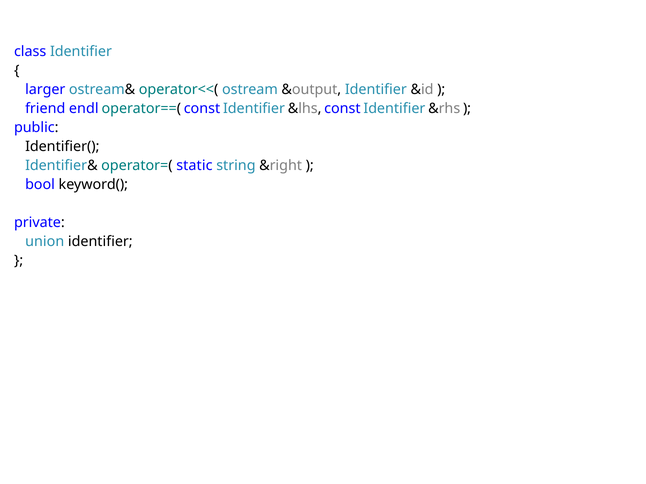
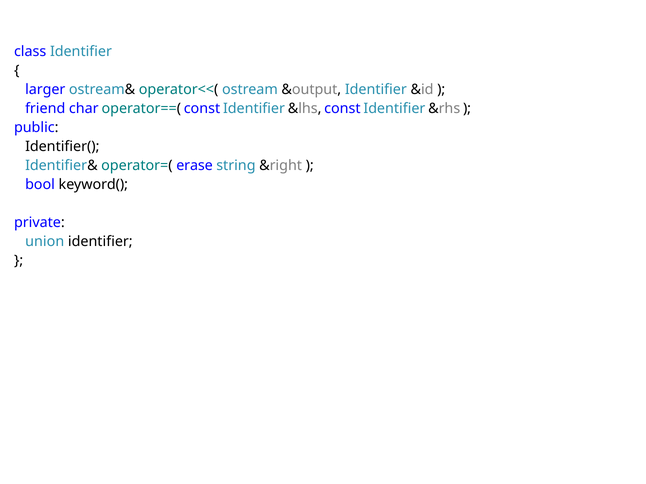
endl: endl -> char (84, 109)
static: static -> erase (195, 166)
